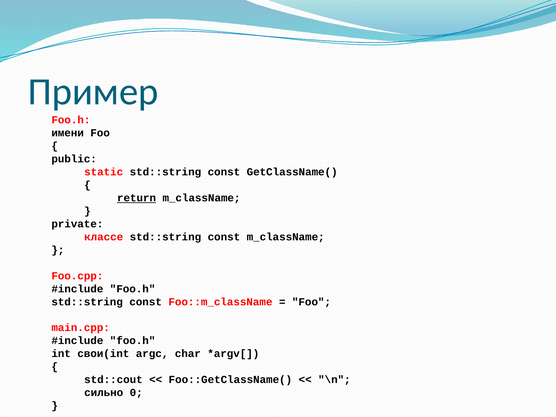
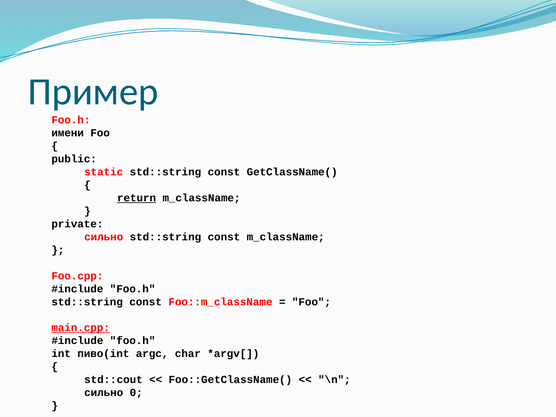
классе: классе -> сильно (104, 237)
main.cpp underline: none -> present (81, 328)
свои(int: свои(int -> пиво(int (103, 354)
